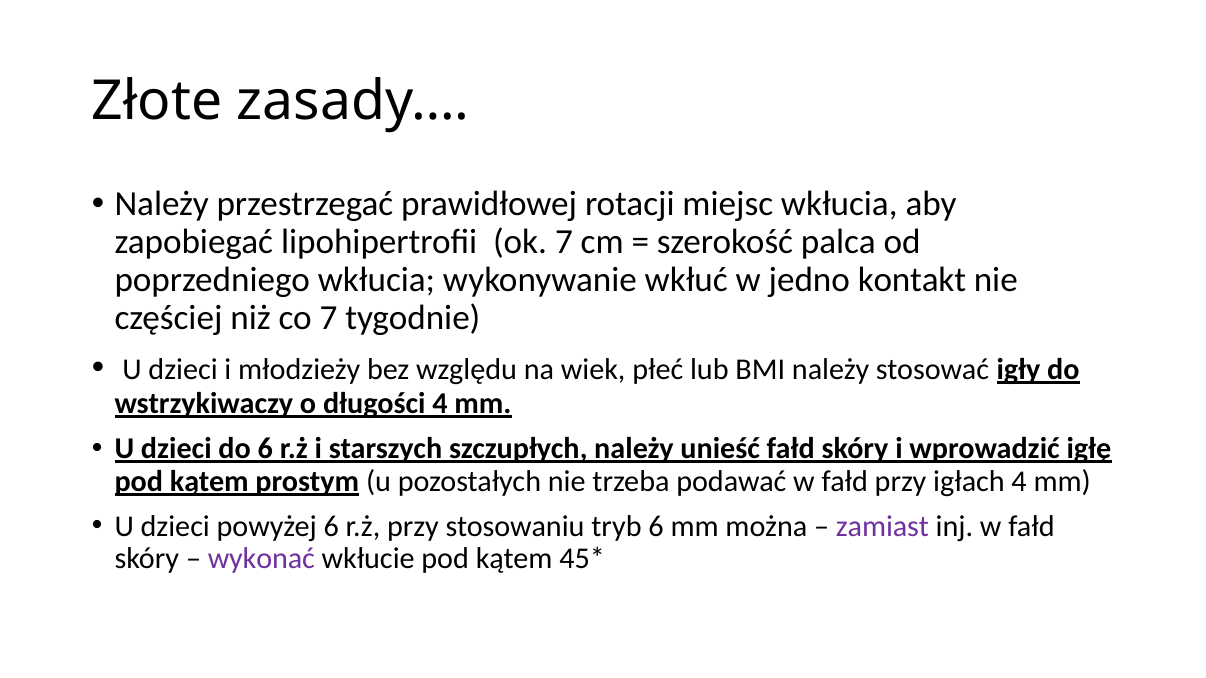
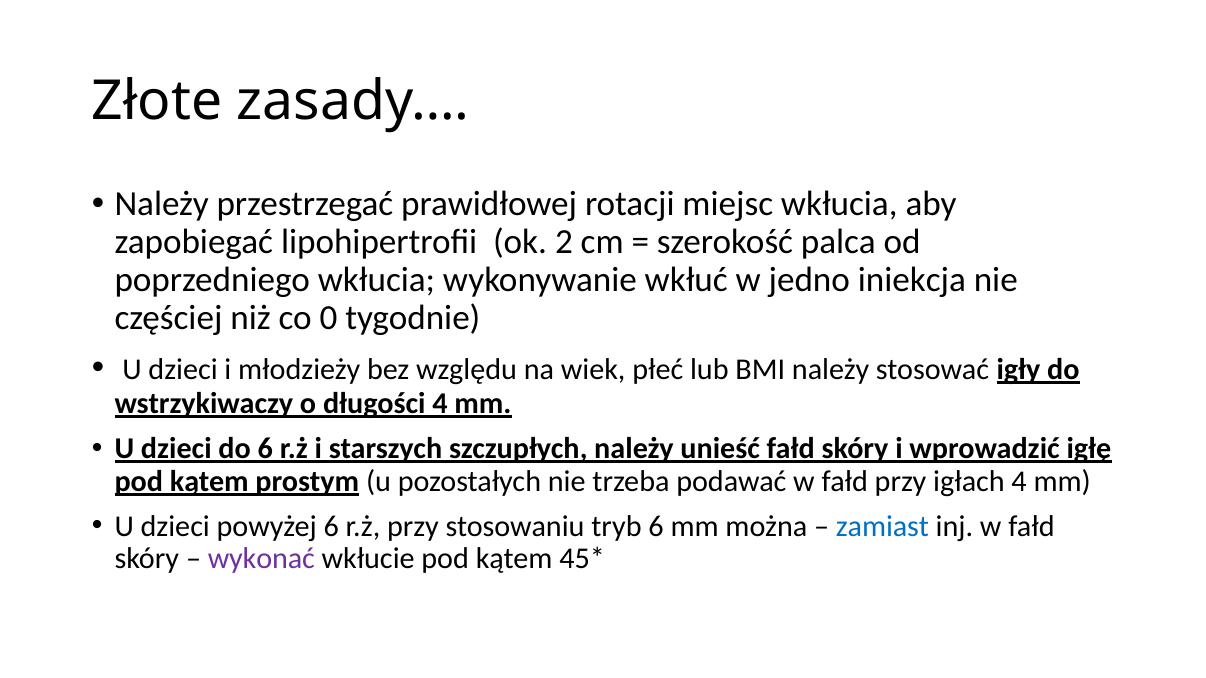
ok 7: 7 -> 2 (564, 242)
kontakt: kontakt -> iniekcja (912, 280)
co 7: 7 -> 0 (329, 318)
zamiast colour: purple -> blue (882, 527)
